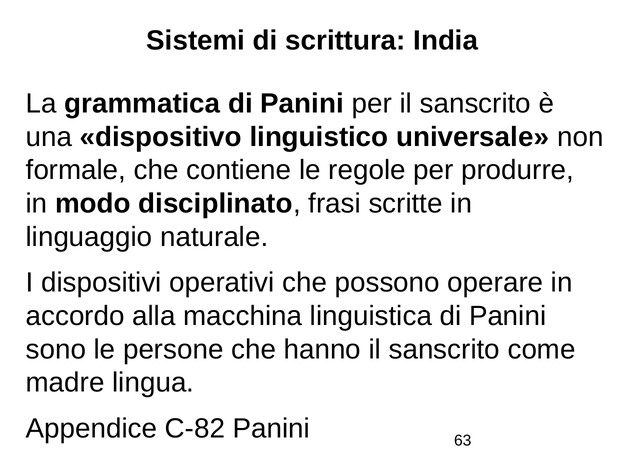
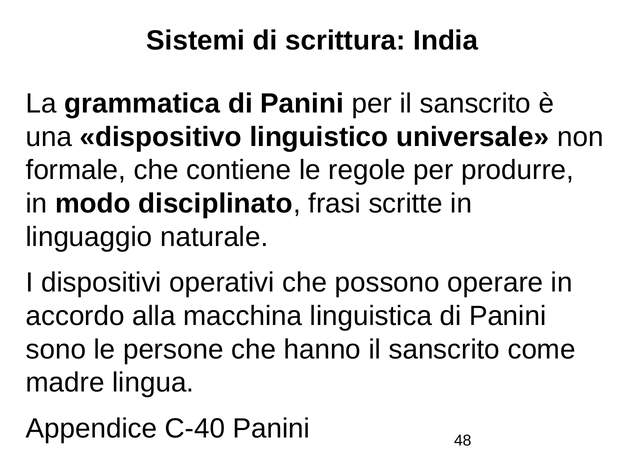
C-82: C-82 -> C-40 (195, 428)
63: 63 -> 48 (463, 440)
